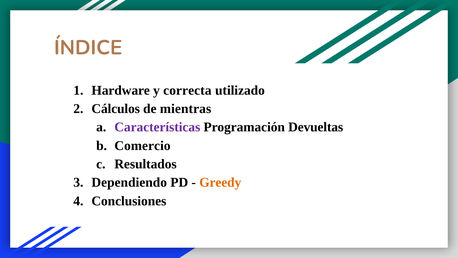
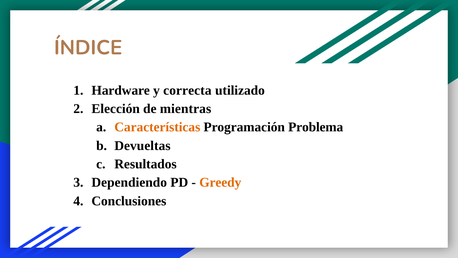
Cálculos: Cálculos -> Elección (116, 109)
Características colour: purple -> orange (157, 127)
Devueltas: Devueltas -> Problema (316, 127)
Comercio: Comercio -> Devueltas (142, 145)
